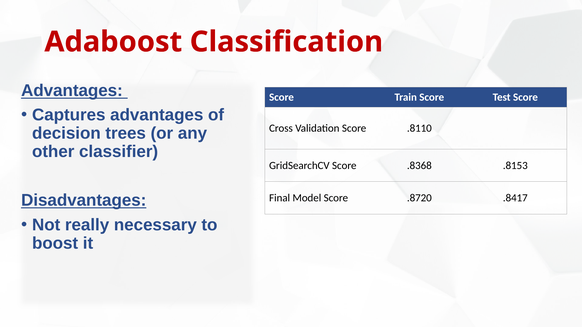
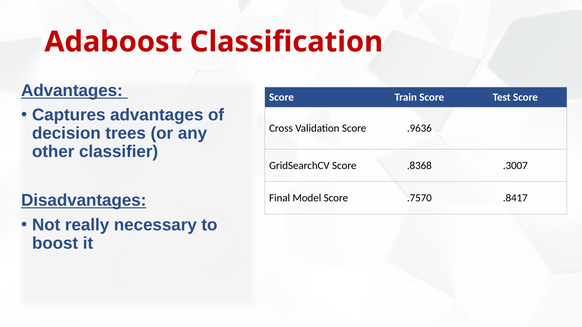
.8110: .8110 -> .9636 (419, 128)
.8153: .8153 -> .3007 (515, 166)
.8720: .8720 -> .7570 (419, 198)
